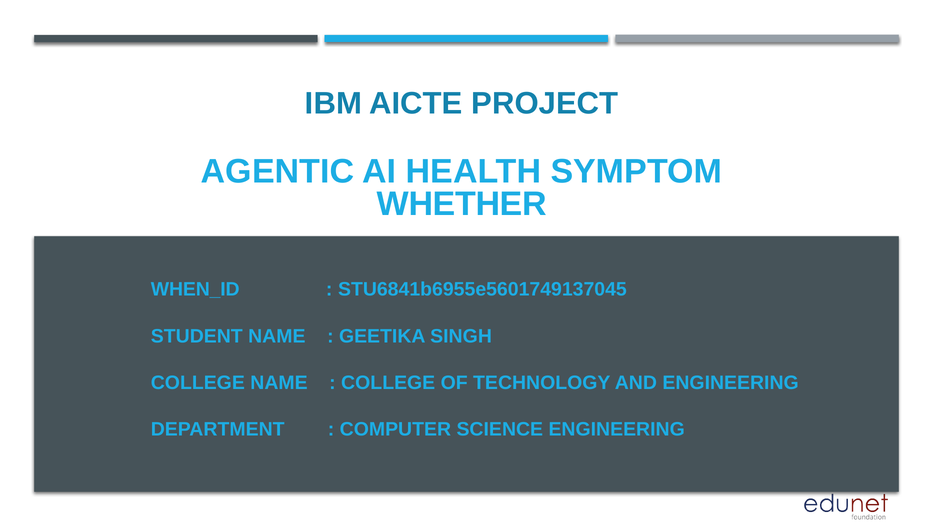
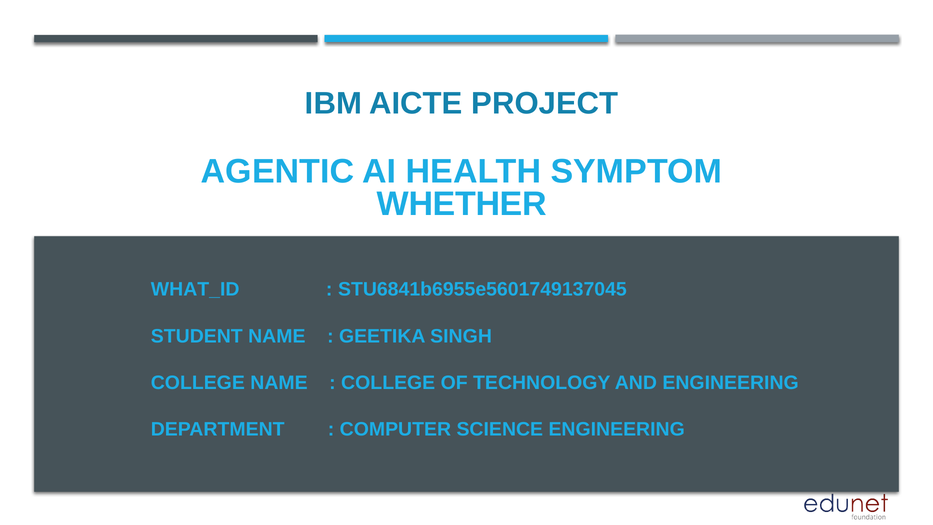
WHEN_ID: WHEN_ID -> WHAT_ID (195, 289)
